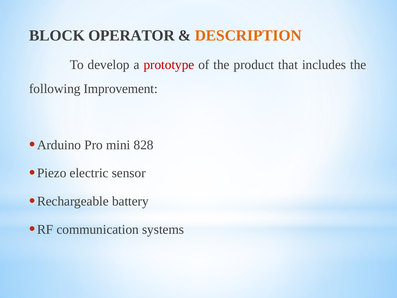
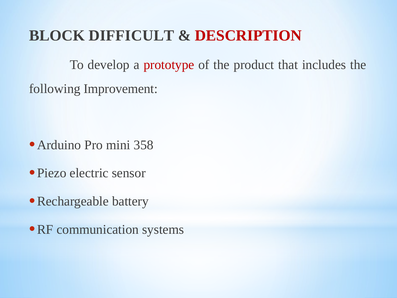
OPERATOR: OPERATOR -> DIFFICULT (131, 35)
DESCRIPTION colour: orange -> red (248, 35)
828: 828 -> 358 (144, 145)
